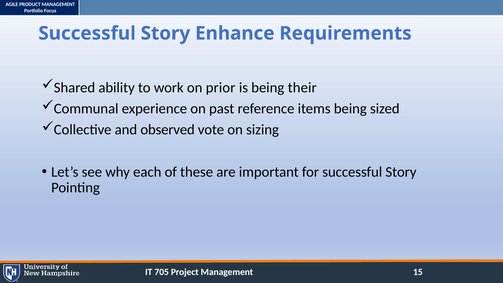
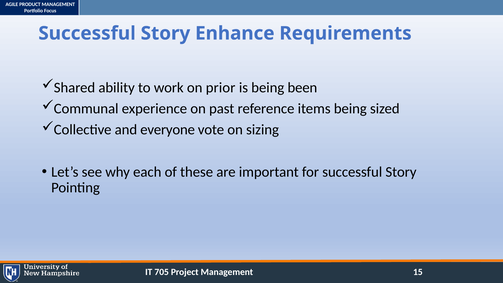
their: their -> been (302, 88)
observed: observed -> everyone (168, 130)
